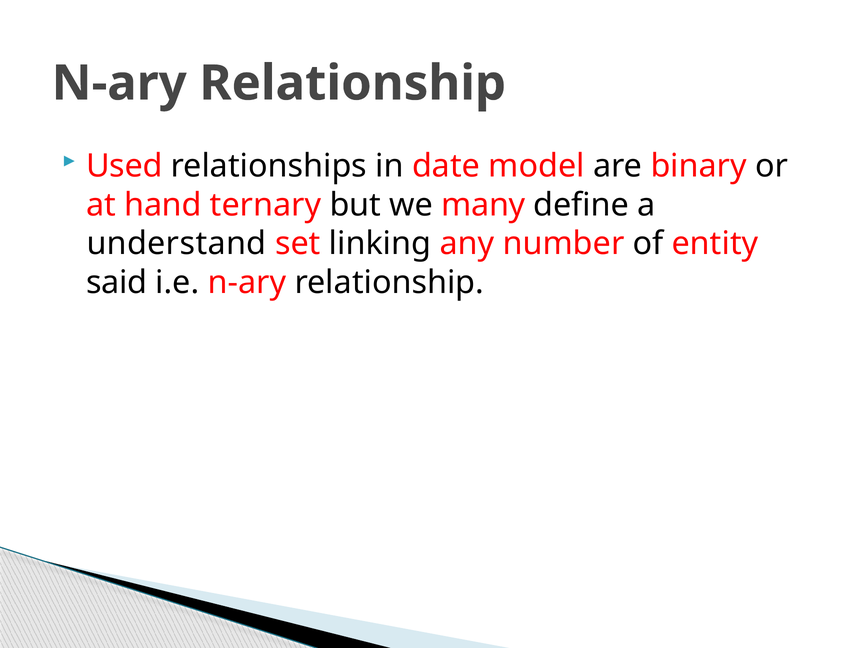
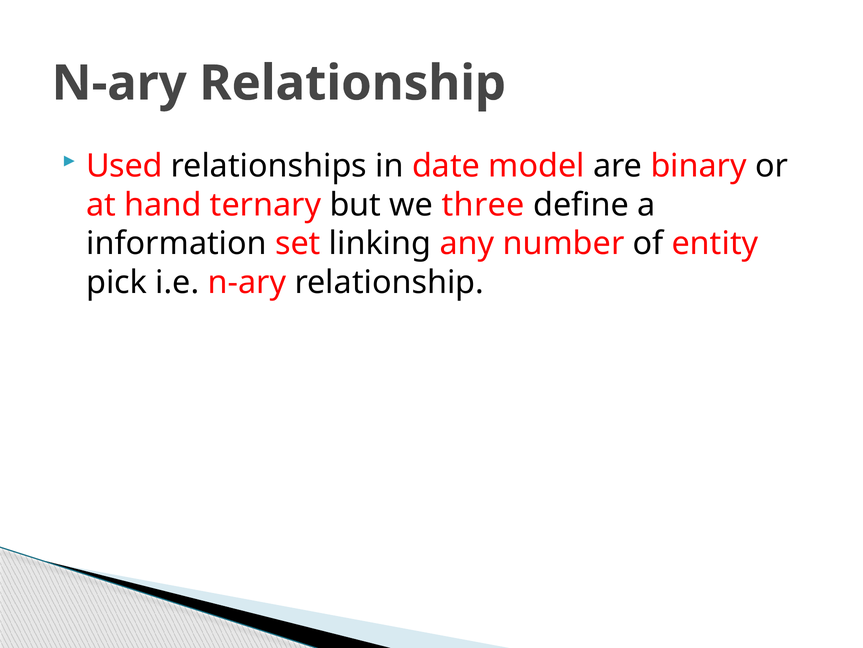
many: many -> three (483, 205)
understand: understand -> information (177, 243)
said: said -> pick (117, 282)
